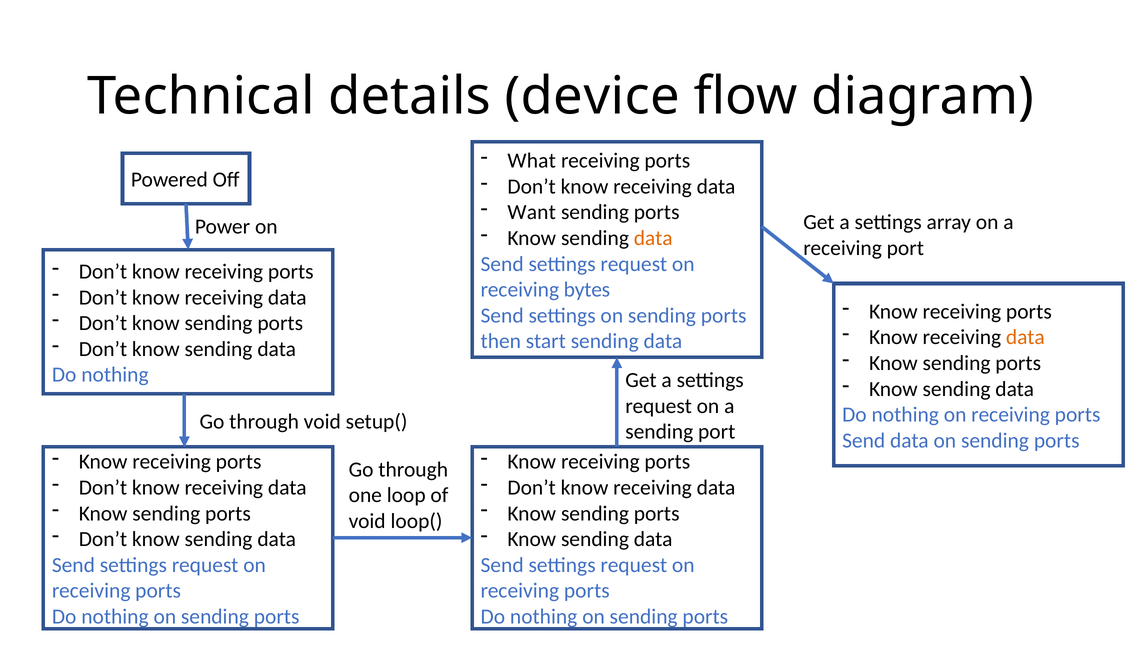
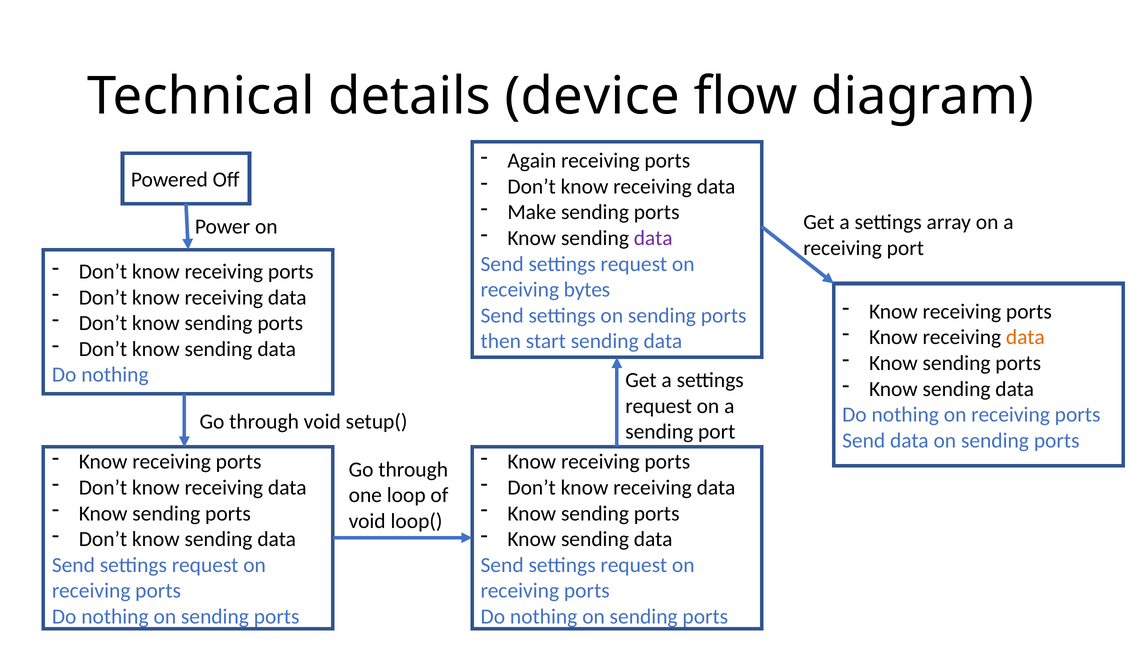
What: What -> Again (532, 161)
Want: Want -> Make (532, 212)
data colour: orange -> purple (653, 238)
